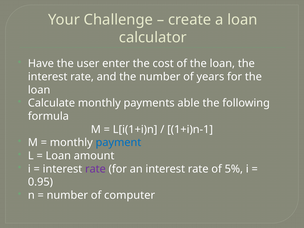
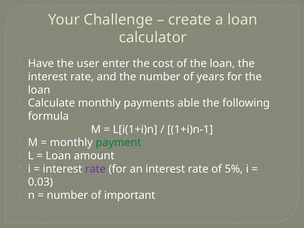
payment colour: blue -> green (118, 143)
0.95: 0.95 -> 0.03 (40, 182)
computer: computer -> important (130, 195)
